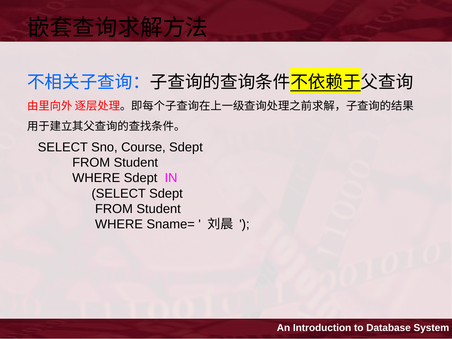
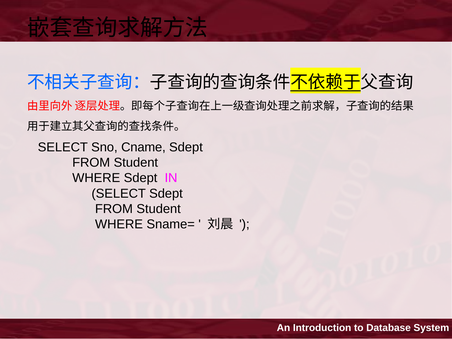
Course: Course -> Cname (143, 147)
